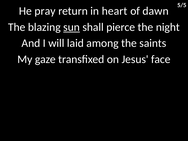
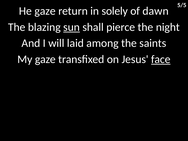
He pray: pray -> gaze (45, 11)
heart: heart -> solely (115, 11)
face underline: none -> present (161, 59)
